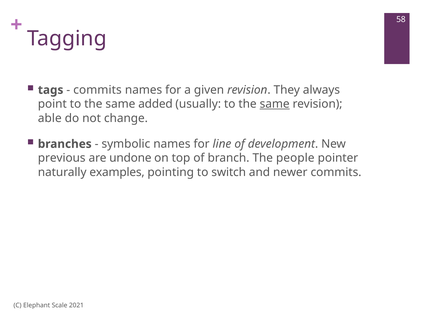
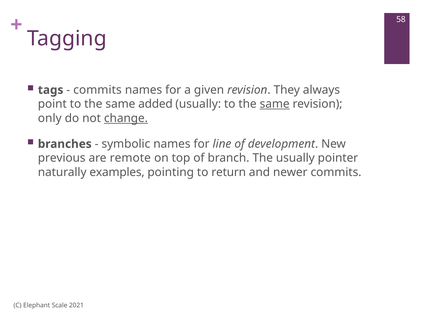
able: able -> only (50, 118)
change underline: none -> present (126, 118)
undone: undone -> remote (130, 158)
The people: people -> usually (295, 158)
switch: switch -> return (229, 172)
